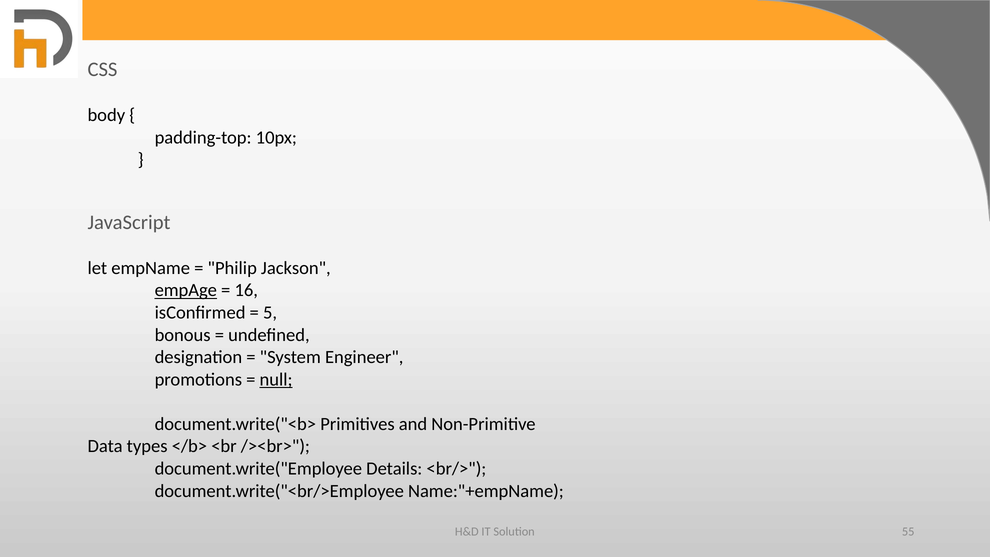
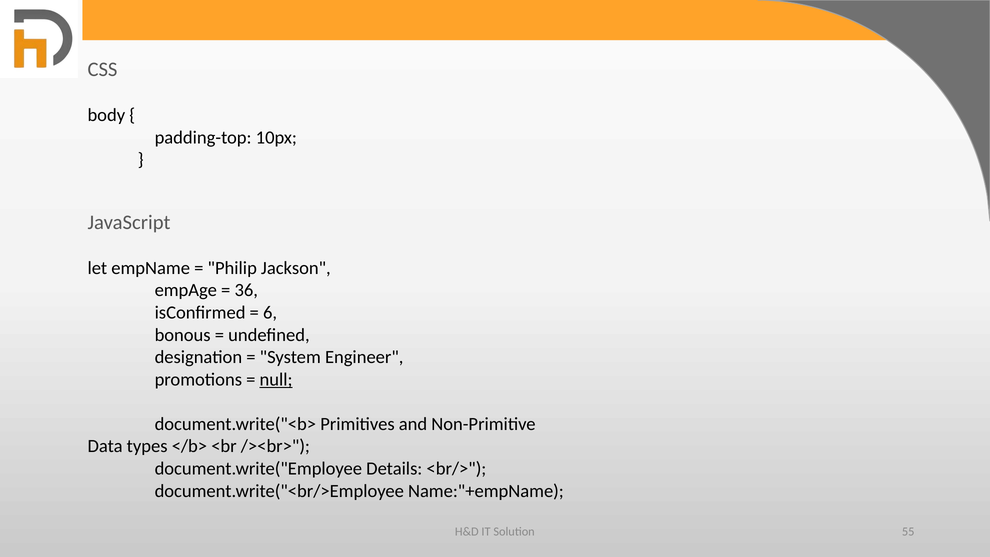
empAge underline: present -> none (186, 290)
16: 16 -> 36 (246, 290)
5: 5 -> 6 (270, 313)
